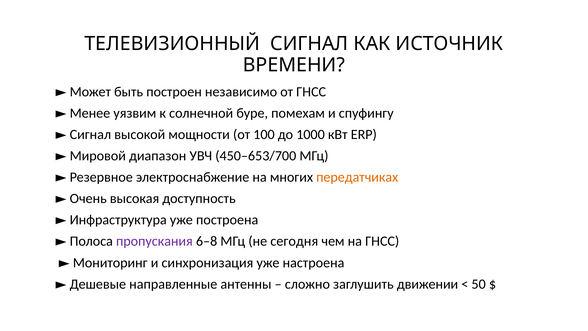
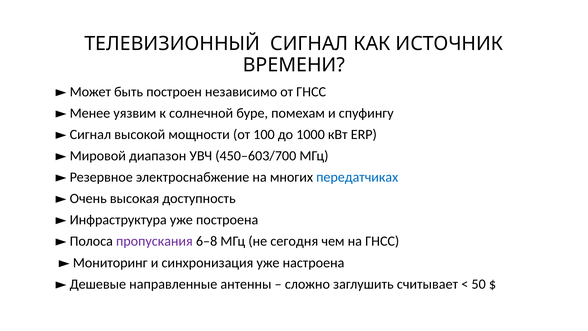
450–653/700: 450–653/700 -> 450–603/700 (256, 156)
передатчиках colour: orange -> blue (357, 177)
движении: движении -> считывает (427, 284)
